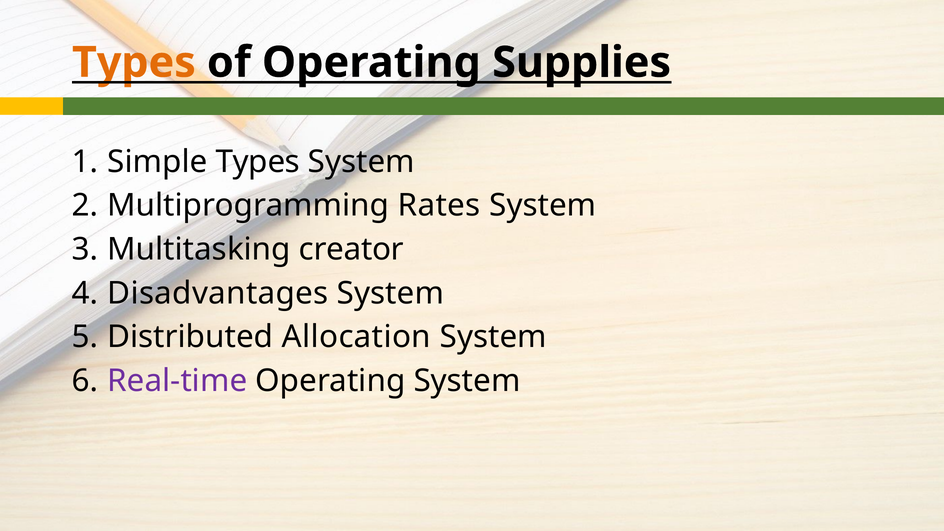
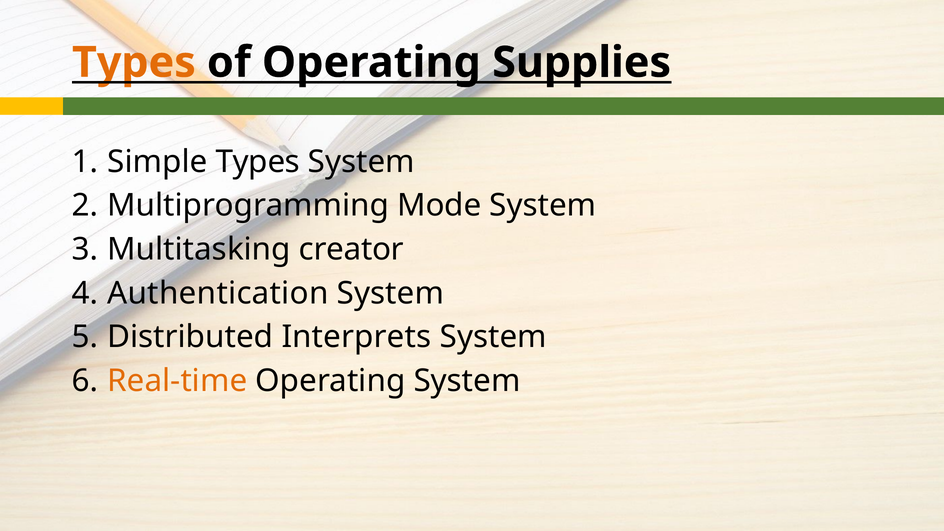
Rates: Rates -> Mode (439, 206)
Disadvantages: Disadvantages -> Authentication (218, 293)
Allocation: Allocation -> Interprets (356, 337)
Real-time colour: purple -> orange (177, 381)
